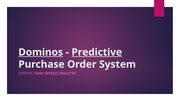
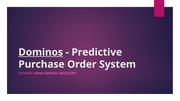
Predictive underline: present -> none (97, 52)
